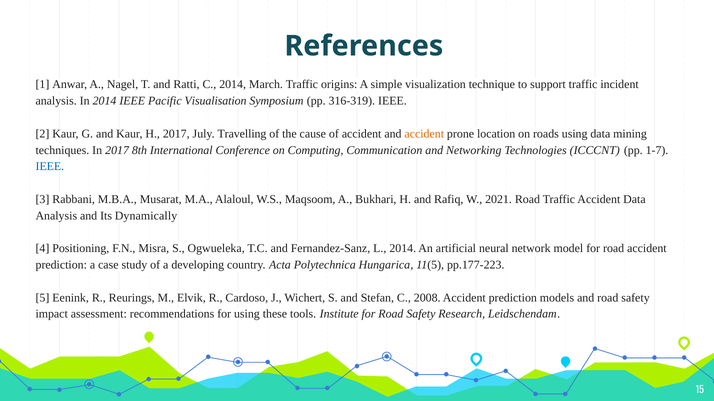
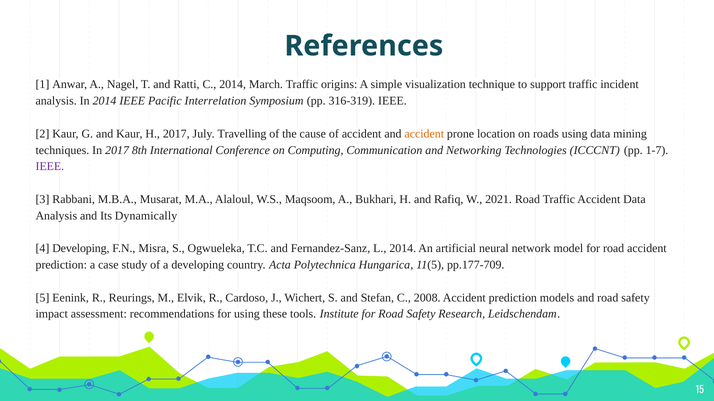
Visualisation: Visualisation -> Interrelation (215, 101)
IEEE colour: blue -> purple (50, 167)
4 Positioning: Positioning -> Developing (81, 249)
pp.177-223: pp.177-223 -> pp.177-709 (476, 265)
